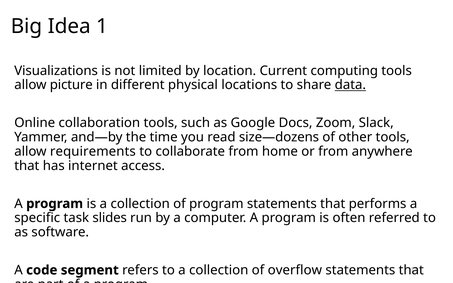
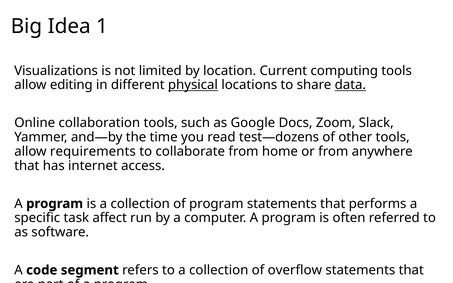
picture: picture -> editing (71, 85)
physical underline: none -> present (193, 85)
size—dozens: size—dozens -> test—dozens (279, 137)
slides: slides -> affect (110, 218)
